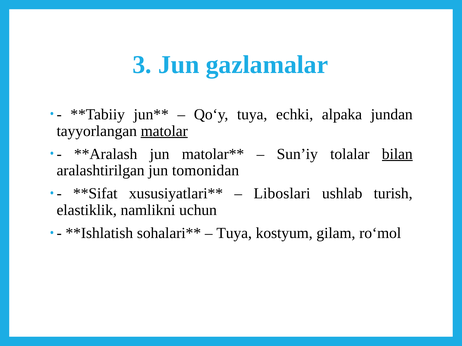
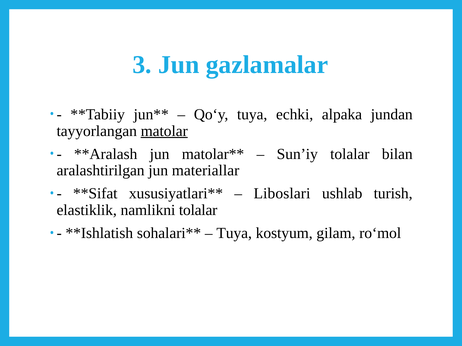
bilan underline: present -> none (397, 154)
tomonidan: tomonidan -> materiallar (206, 171)
namlikni uchun: uchun -> tolalar (198, 210)
